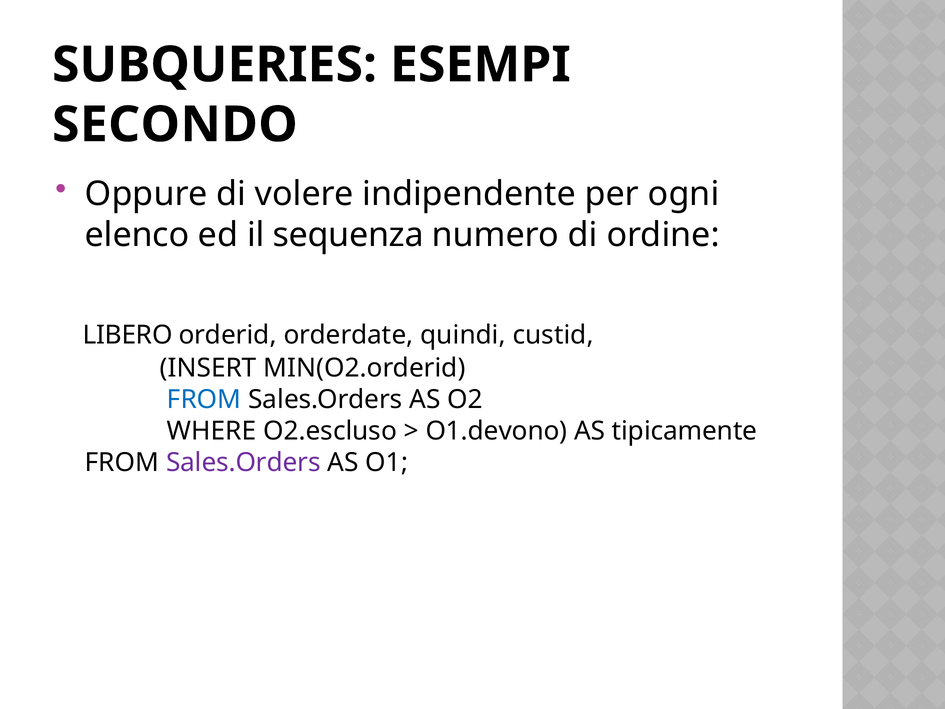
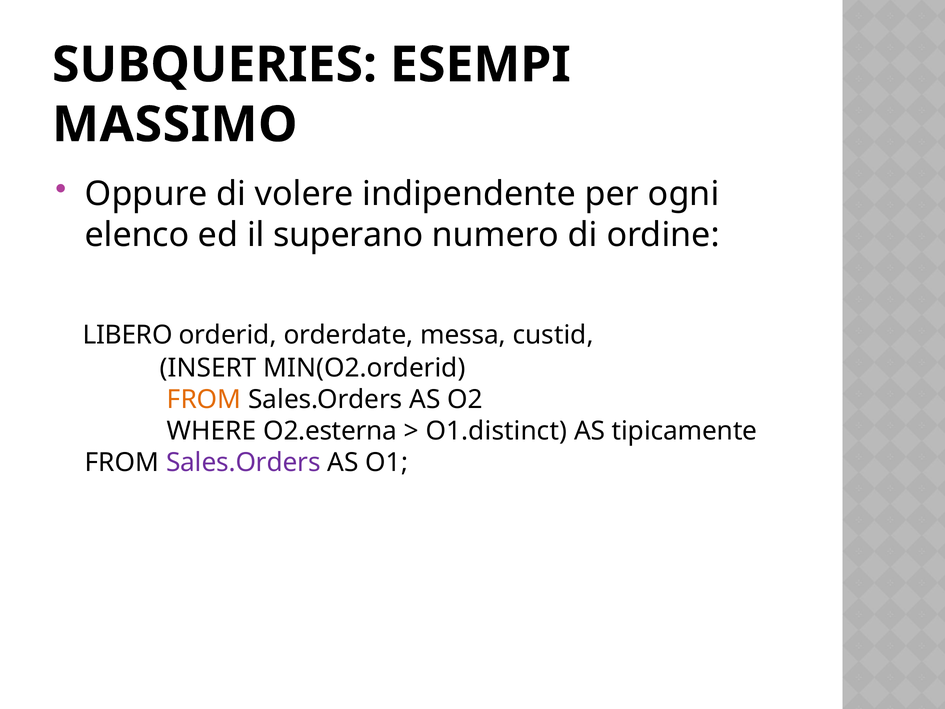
SECONDO: SECONDO -> MASSIMO (175, 125)
sequenza: sequenza -> superano (348, 235)
quindi: quindi -> messa (463, 335)
FROM colour: blue -> orange (204, 400)
O2.escluso: O2.escluso -> O2.esterna (330, 431)
O1.devono: O1.devono -> O1.distinct (496, 431)
